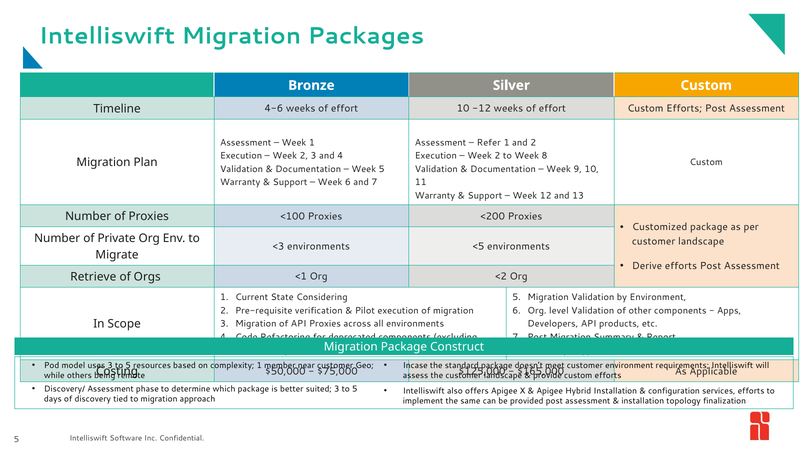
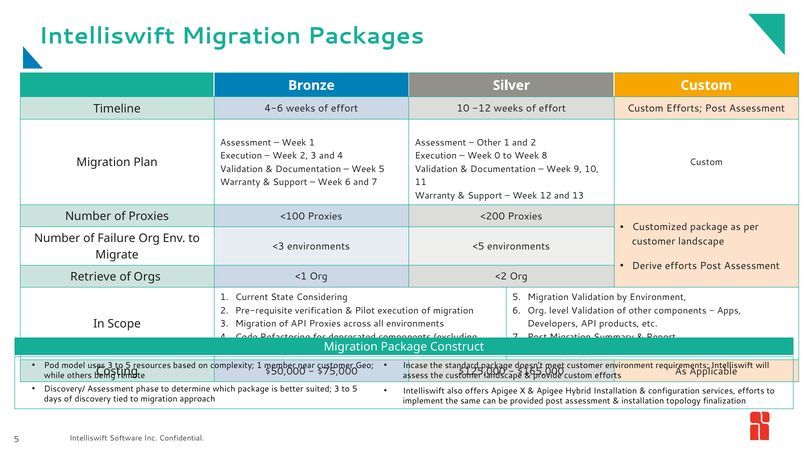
Refer: Refer -> Other (489, 142)
2: 2 -> 0 (497, 156)
Private: Private -> Failure (116, 238)
